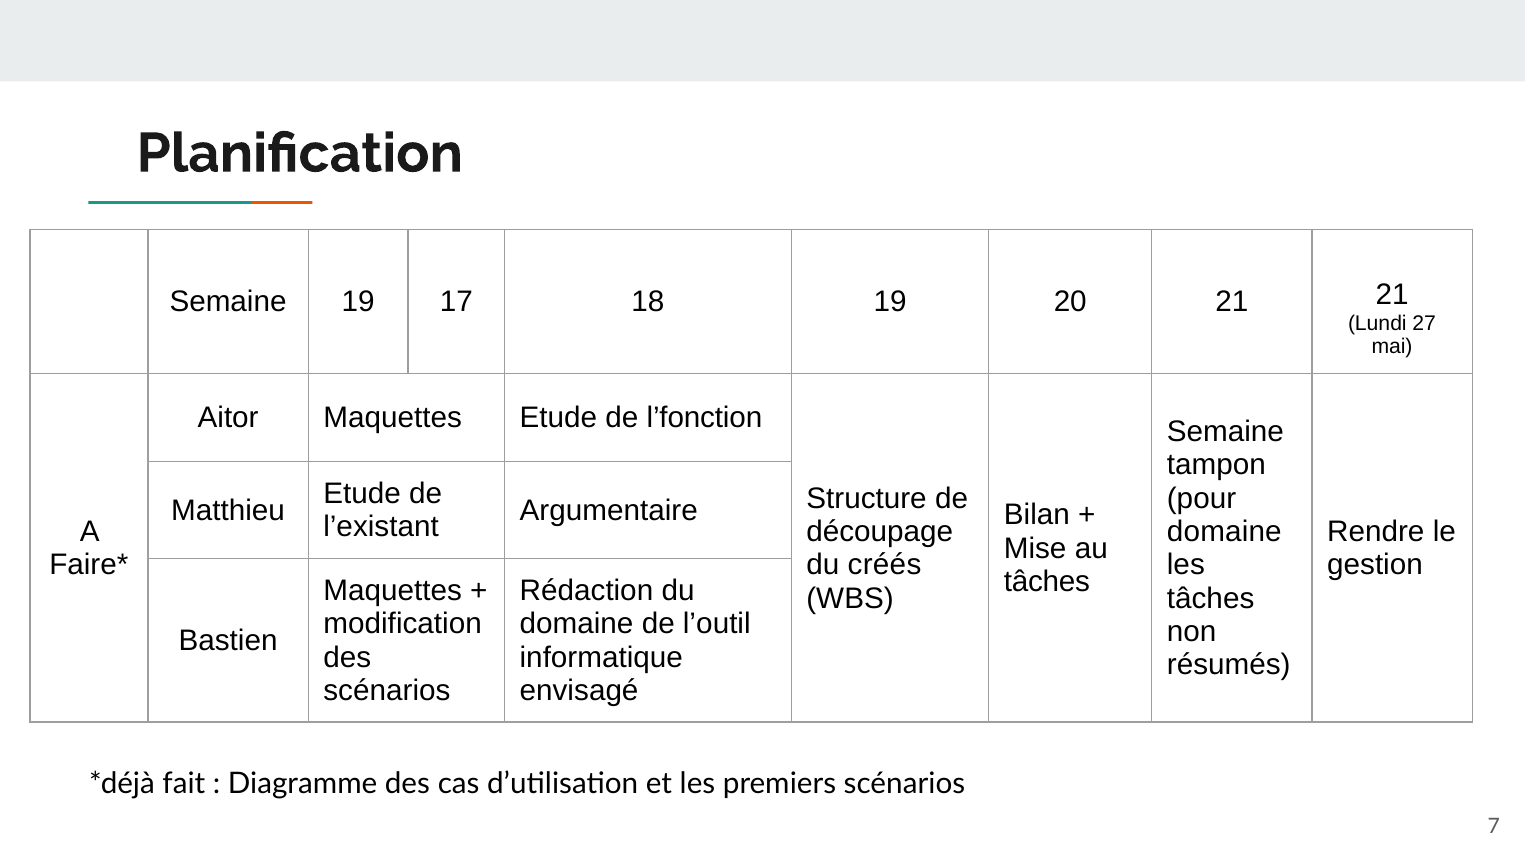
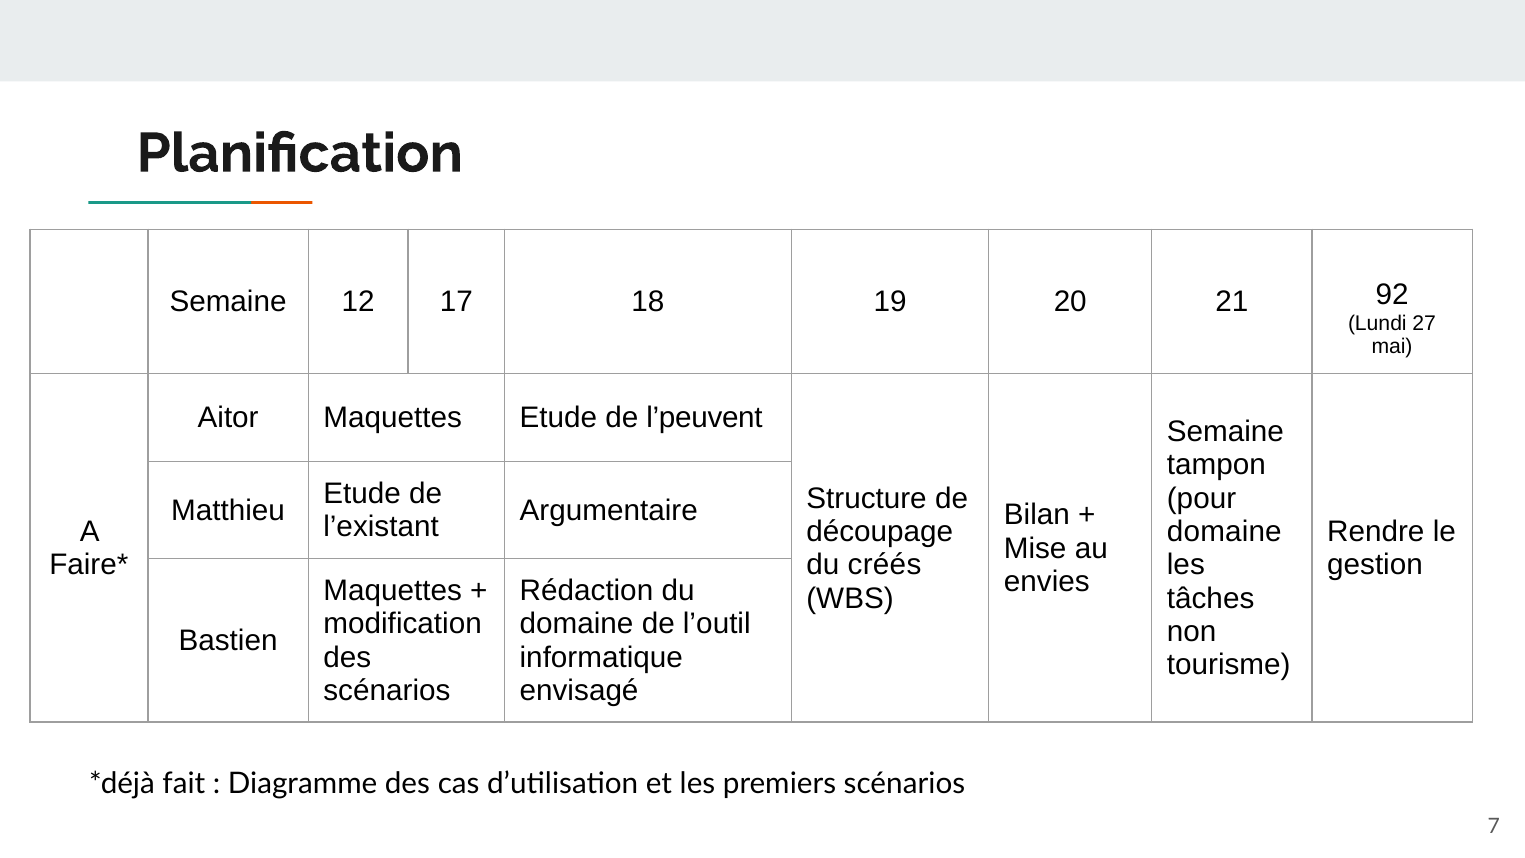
Semaine 19: 19 -> 12 (358, 302)
21 21: 21 -> 92 (1392, 295)
l’fonction: l’fonction -> l’peuvent (705, 418)
tâches: tâches -> envies (1047, 582)
résumés: résumés -> tourisme (1229, 665)
